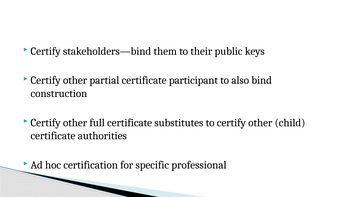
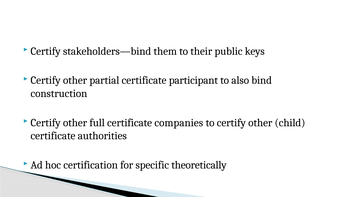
substitutes: substitutes -> companies (179, 123)
professional: professional -> theoretically (199, 165)
